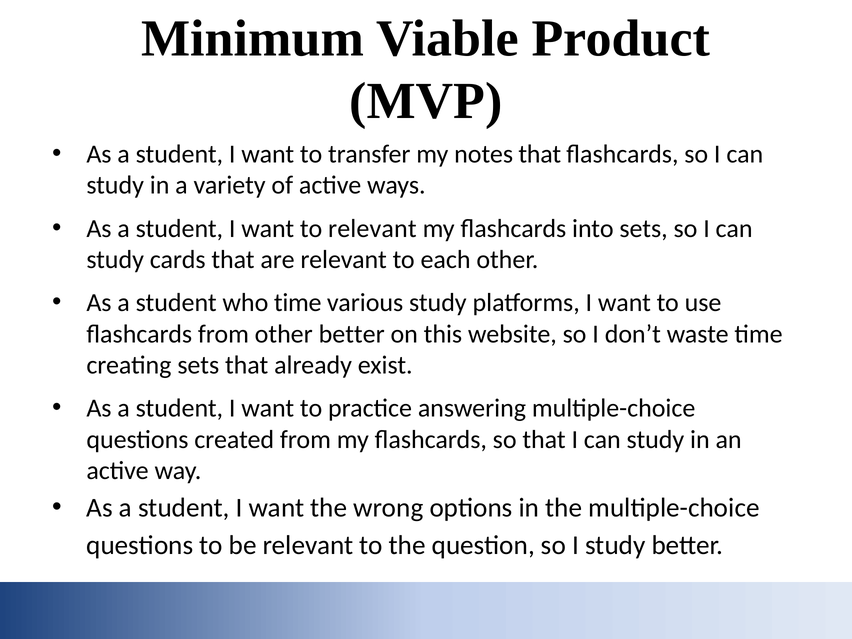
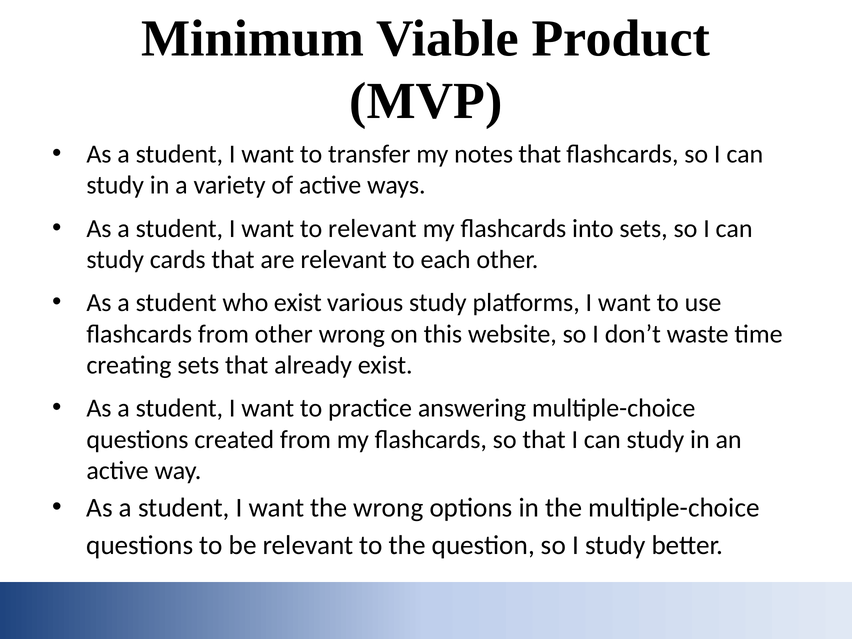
who time: time -> exist (298, 303)
other better: better -> wrong (352, 334)
